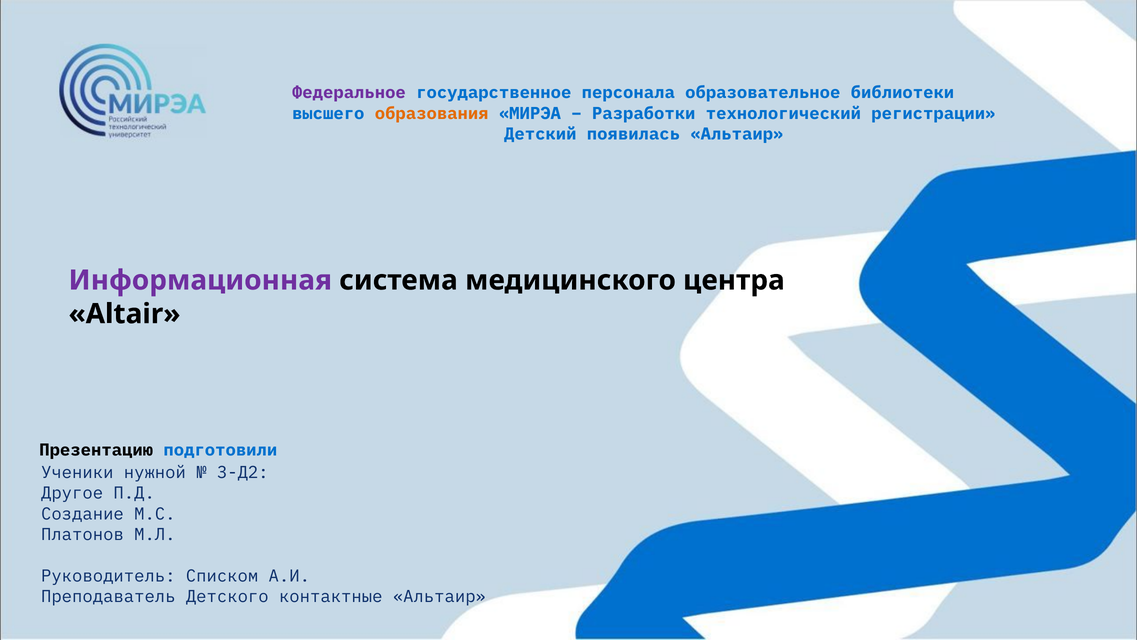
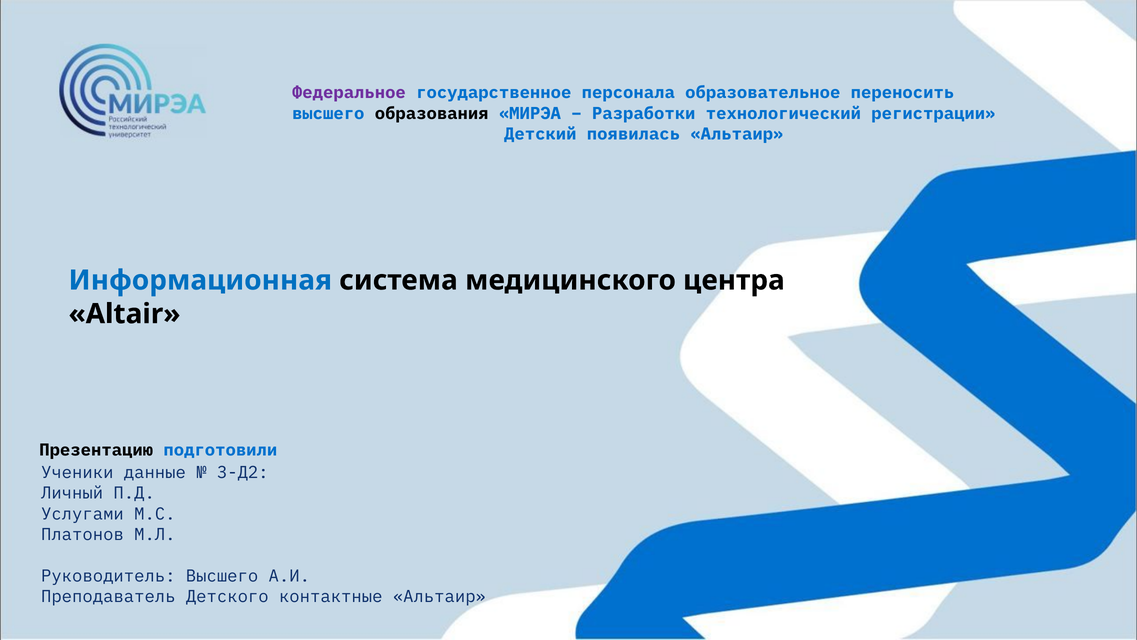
библиотеки: библиотеки -> переносить (902, 93)
образования colour: orange -> black (432, 113)
Информационная colour: purple -> blue (200, 280)
нужной: нужной -> данные (155, 472)
Другое: Другое -> Личный (72, 493)
Создание: Создание -> Услугами (82, 514)
Руководитель Списком: Списком -> Высшего (222, 576)
